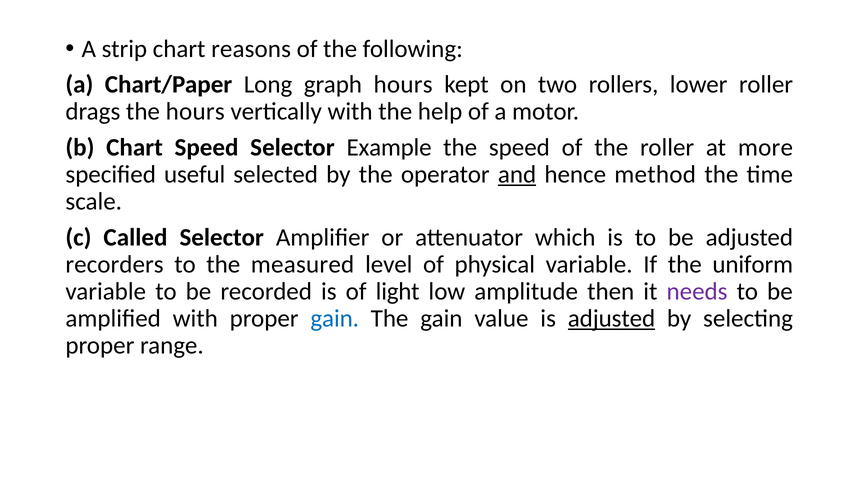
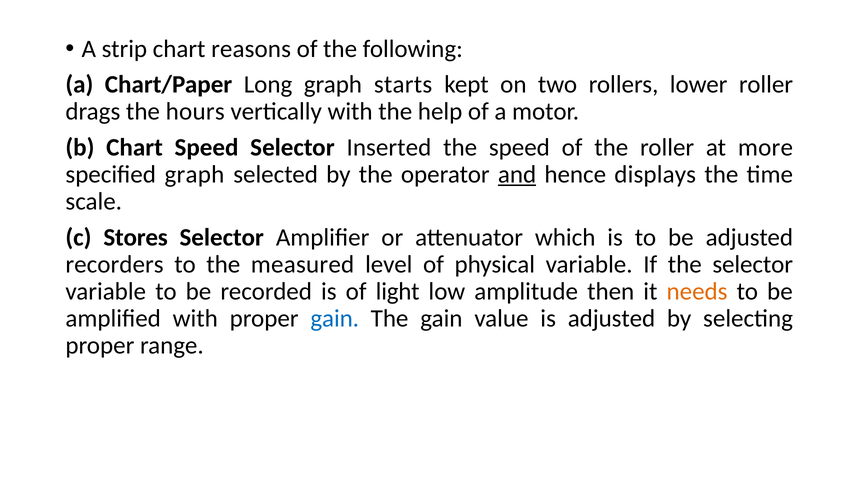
graph hours: hours -> starts (403, 85)
Example: Example -> Inserted (389, 148)
specified useful: useful -> graph (194, 175)
method: method -> displays (655, 175)
Called: Called -> Stores (136, 238)
the uniform: uniform -> selector (753, 265)
needs colour: purple -> orange (697, 292)
adjusted underline: present -> none (612, 319)
